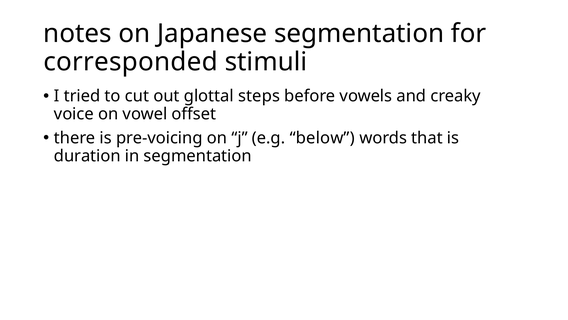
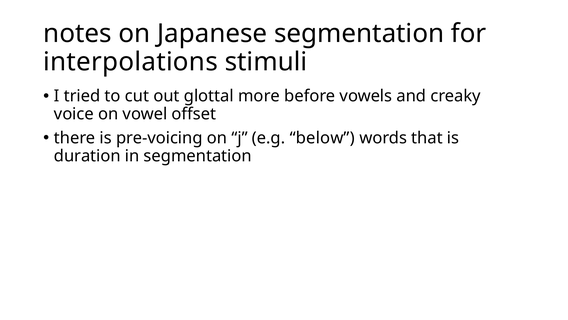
corresponded: corresponded -> interpolations (131, 62)
steps: steps -> more (259, 96)
